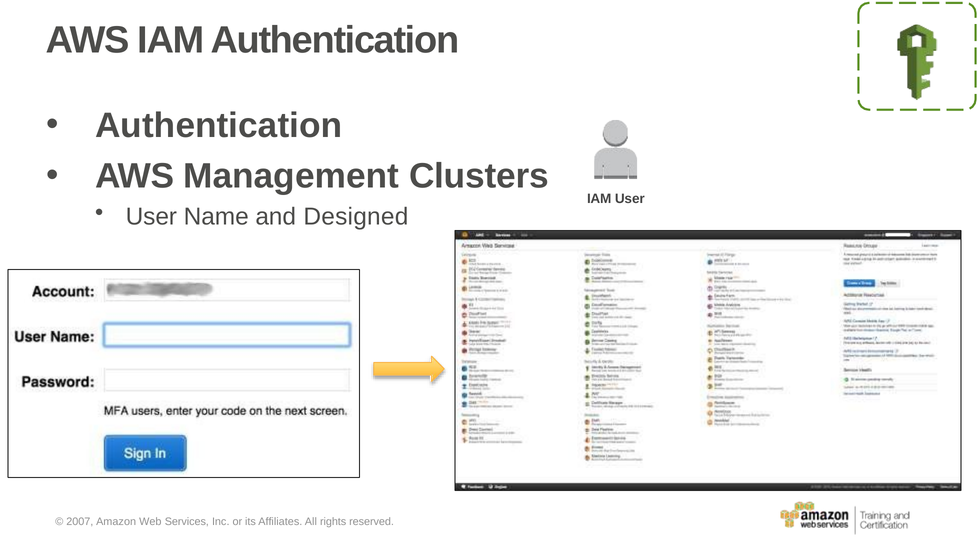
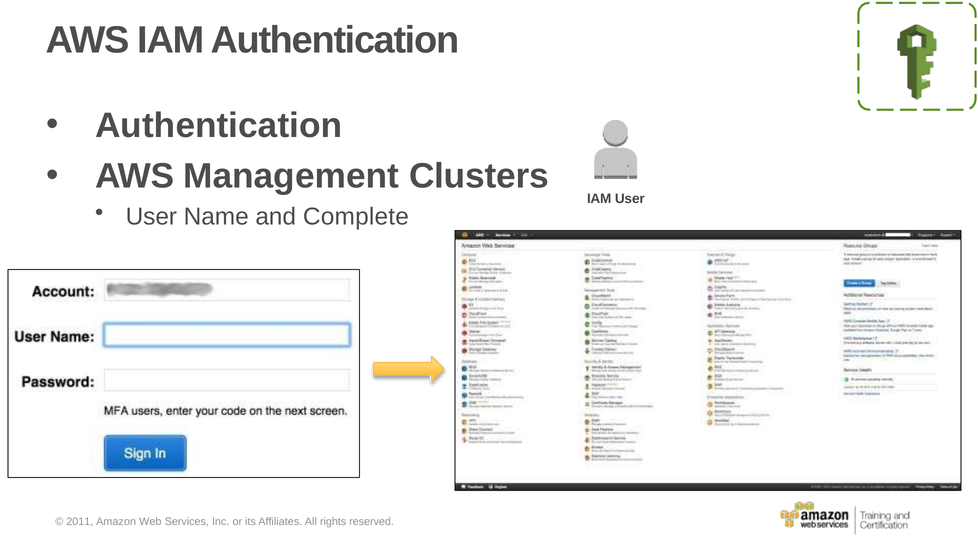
Designed: Designed -> Complete (356, 217)
2007: 2007 -> 2011 (80, 522)
